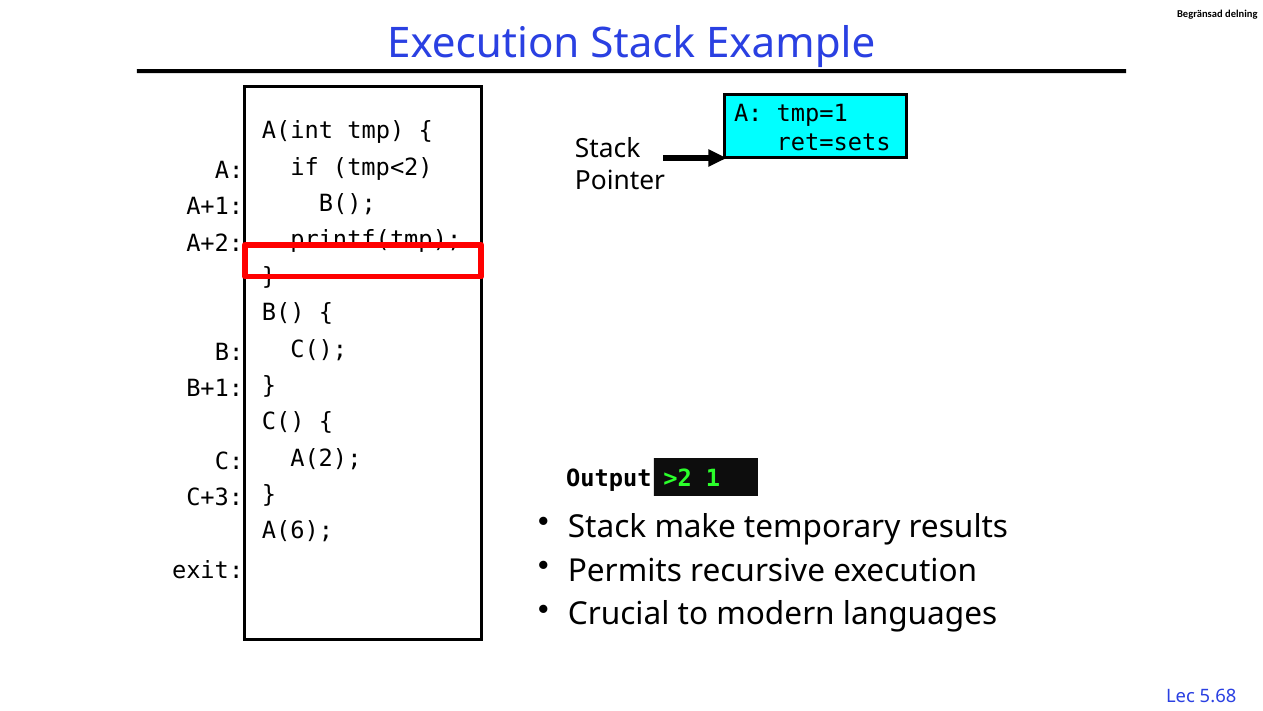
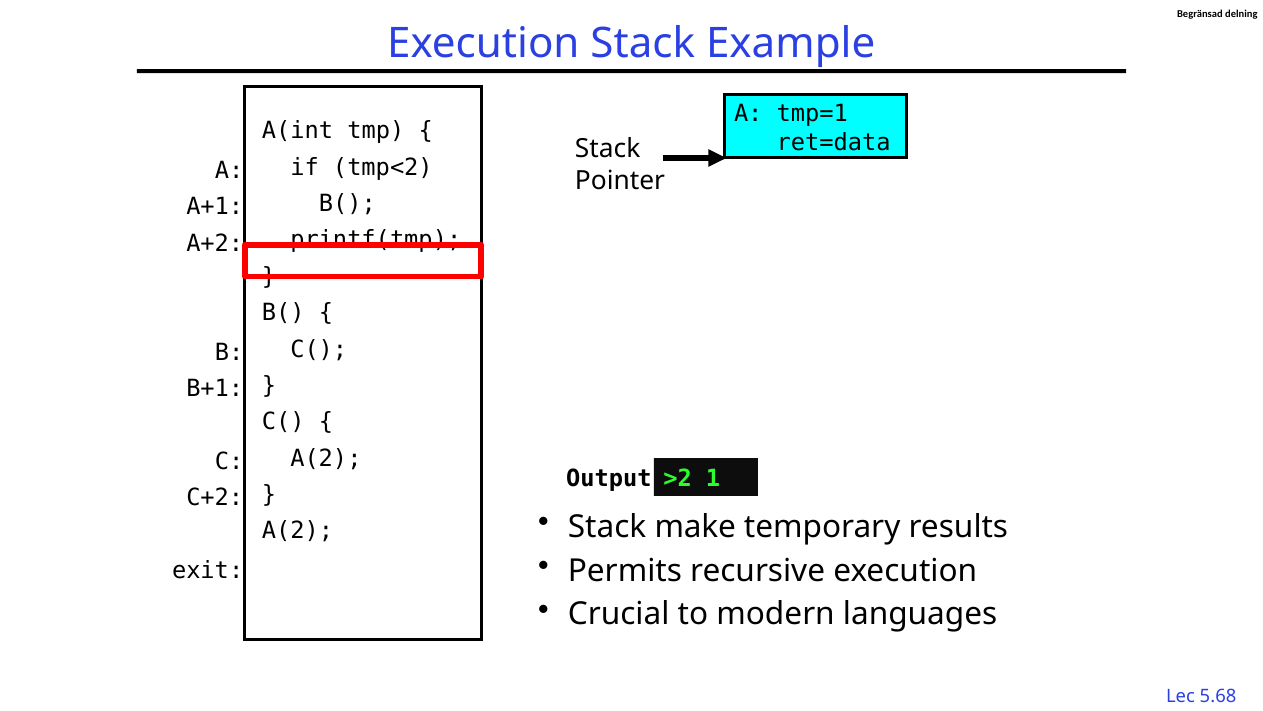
ret=sets: ret=sets -> ret=data (834, 142)
C+3: C+3 -> C+2 (215, 497)
A(6: A(6 -> A(2 (298, 531)
